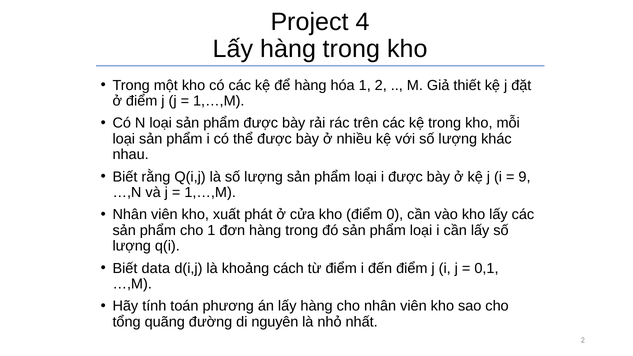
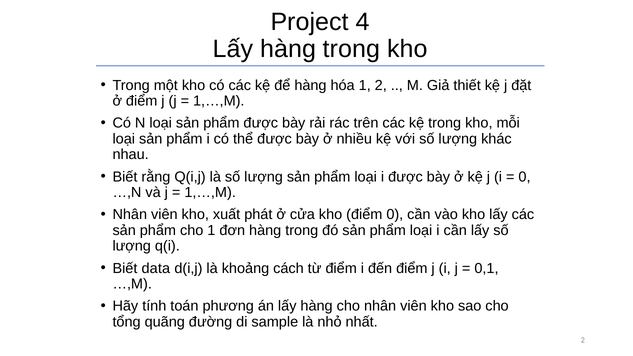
9: 9 -> 0 (525, 177)
nguyên: nguyên -> sample (275, 322)
